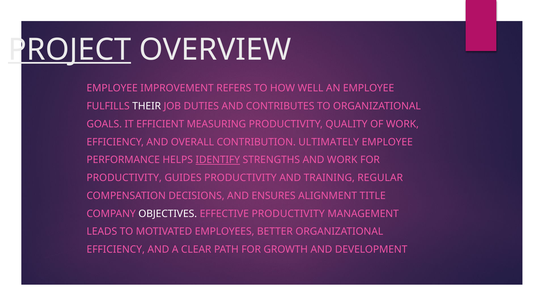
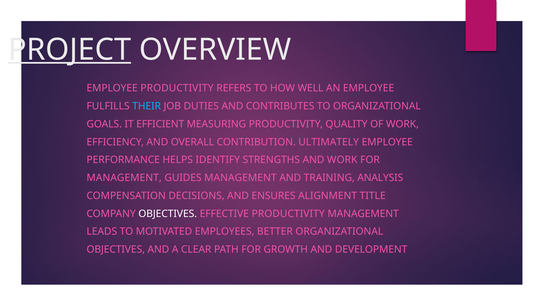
EMPLOYEE IMPROVEMENT: IMPROVEMENT -> PRODUCTIVITY (177, 88)
THEIR colour: white -> light blue (147, 106)
IDENTIFY underline: present -> none (218, 160)
PRODUCTIVITY: PRODUCTIVITY -> MANAGEMENT (124, 178)
GUIDES PRODUCTIVITY: PRODUCTIVITY -> MANAGEMENT (240, 178)
REGULAR: REGULAR -> ANALYSIS (380, 178)
EFFICIENCY: EFFICIENCY -> OBJECTIVES (116, 249)
